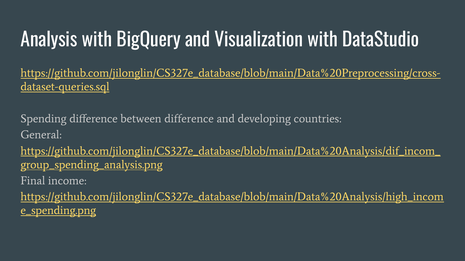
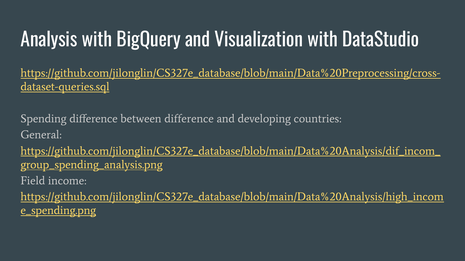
Final: Final -> Field (33, 181)
